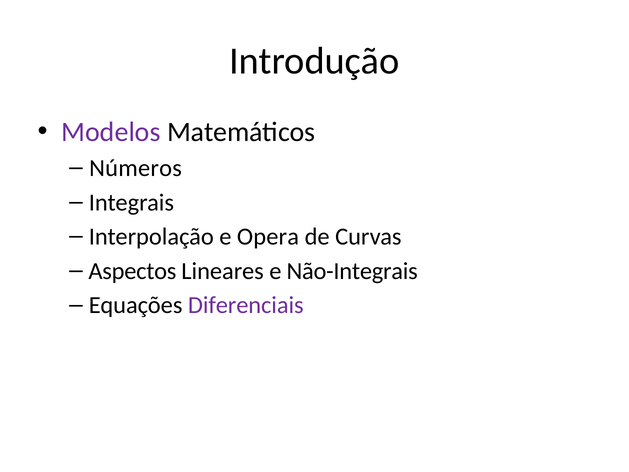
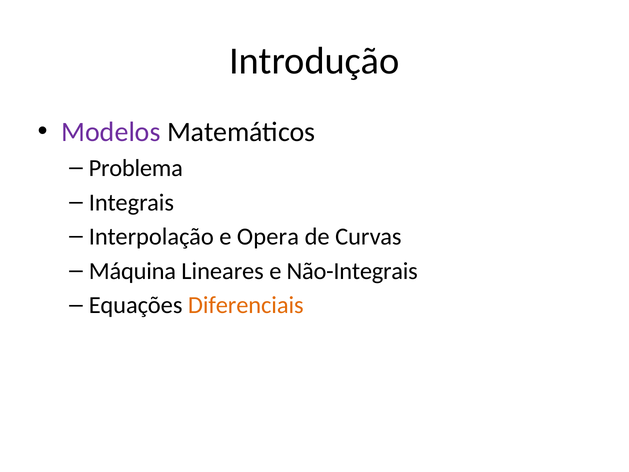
Números: Números -> Problema (136, 168)
Aspectos: Aspectos -> Máquina (132, 271)
Diferenciais colour: purple -> orange (246, 305)
